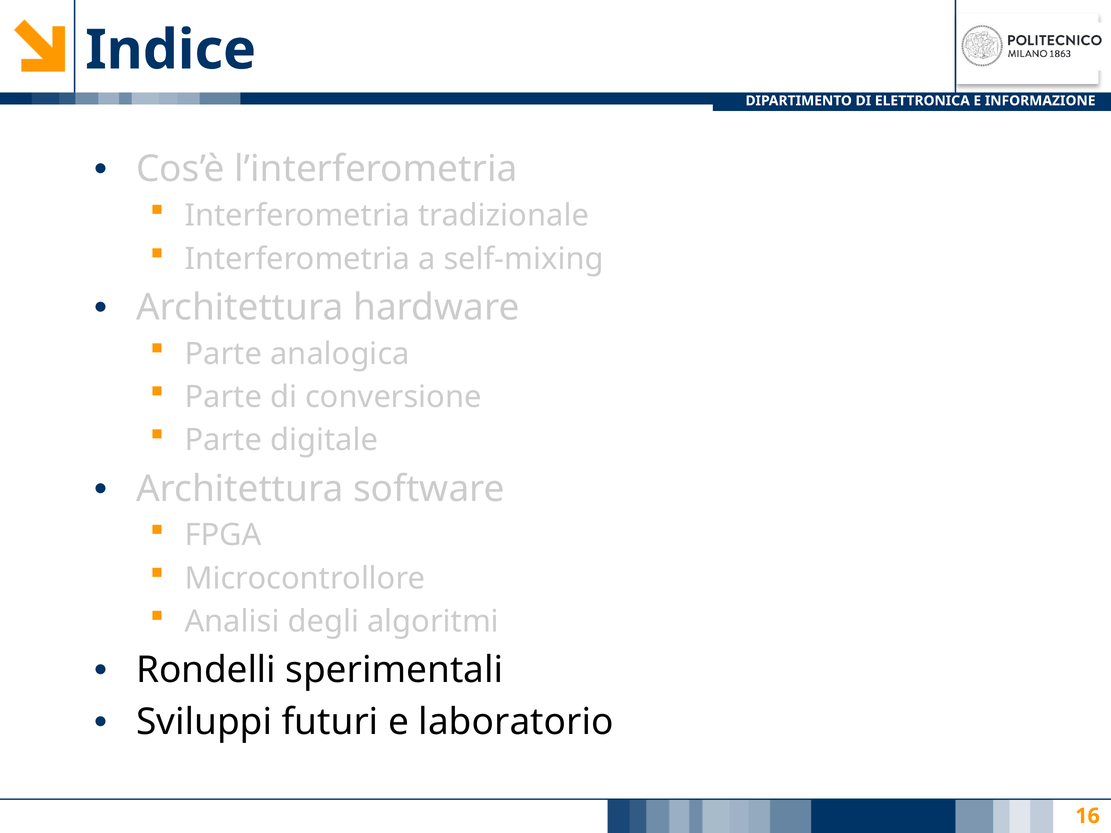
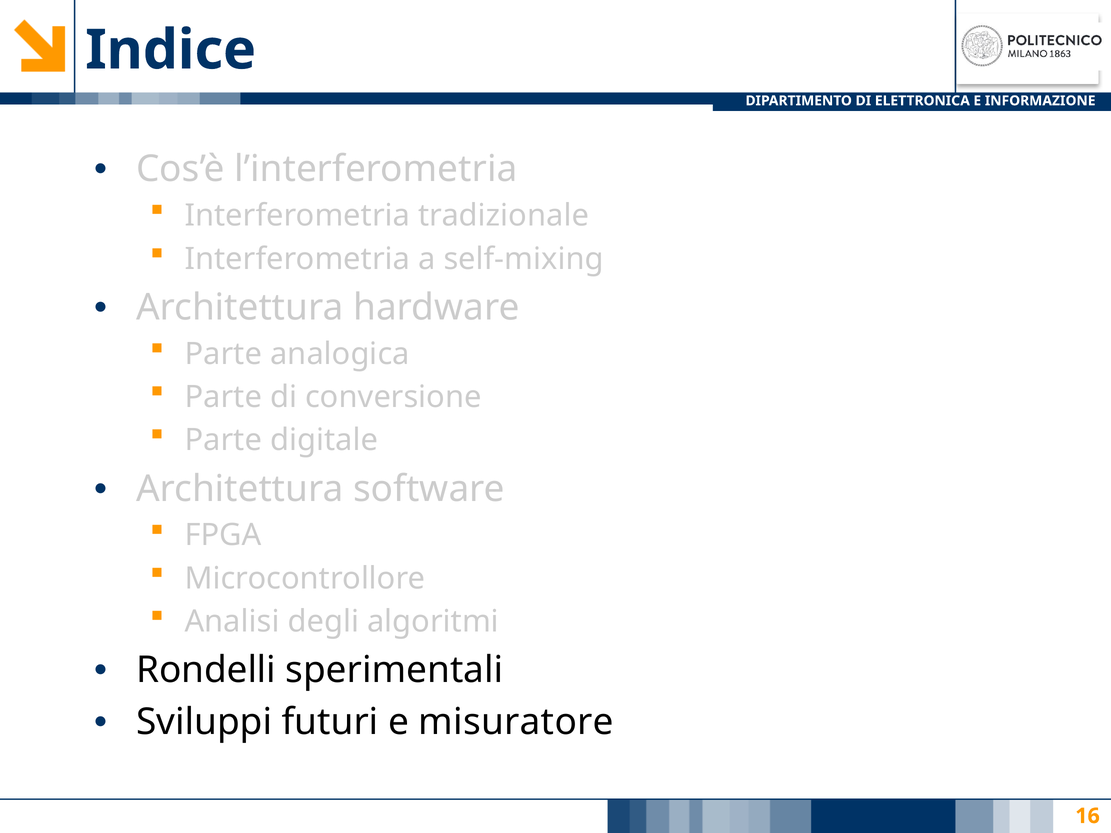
laboratorio: laboratorio -> misuratore (516, 722)
